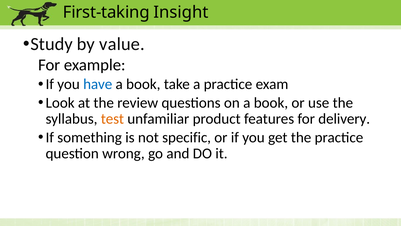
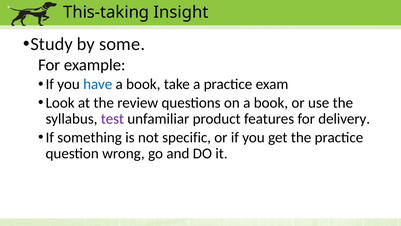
First-taking: First-taking -> This-taking (106, 12)
value: value -> some (122, 44)
test colour: orange -> purple (112, 119)
